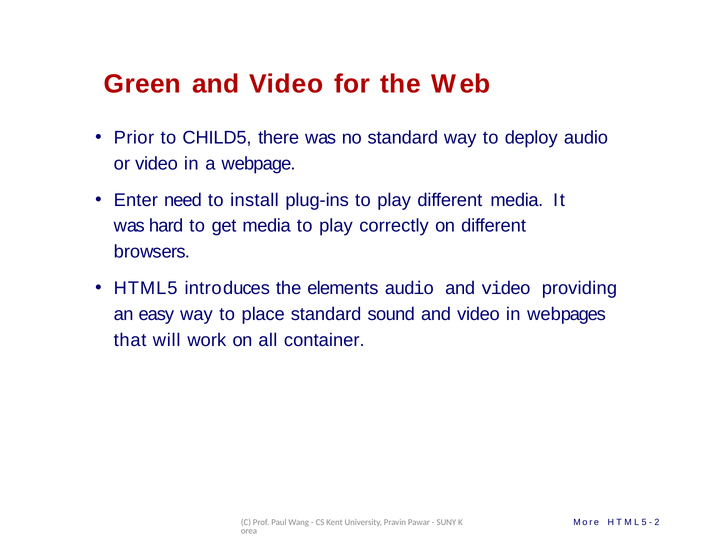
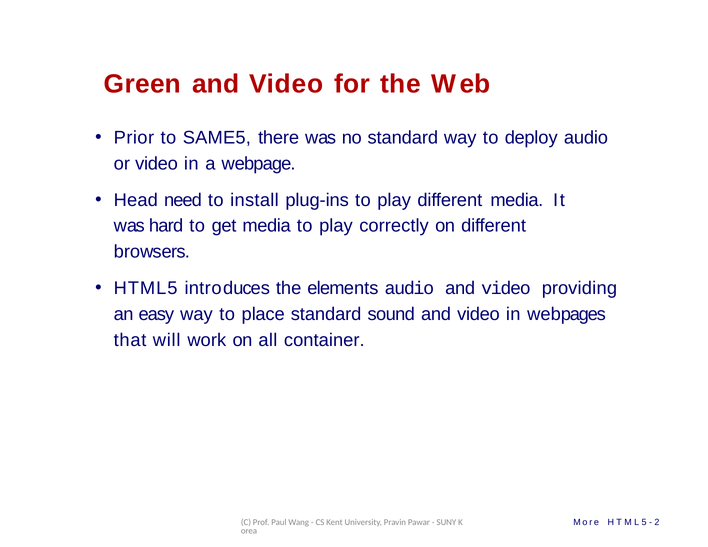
CHILD5: CHILD5 -> SAME5 (217, 138)
Enter: Enter -> Head (136, 200)
